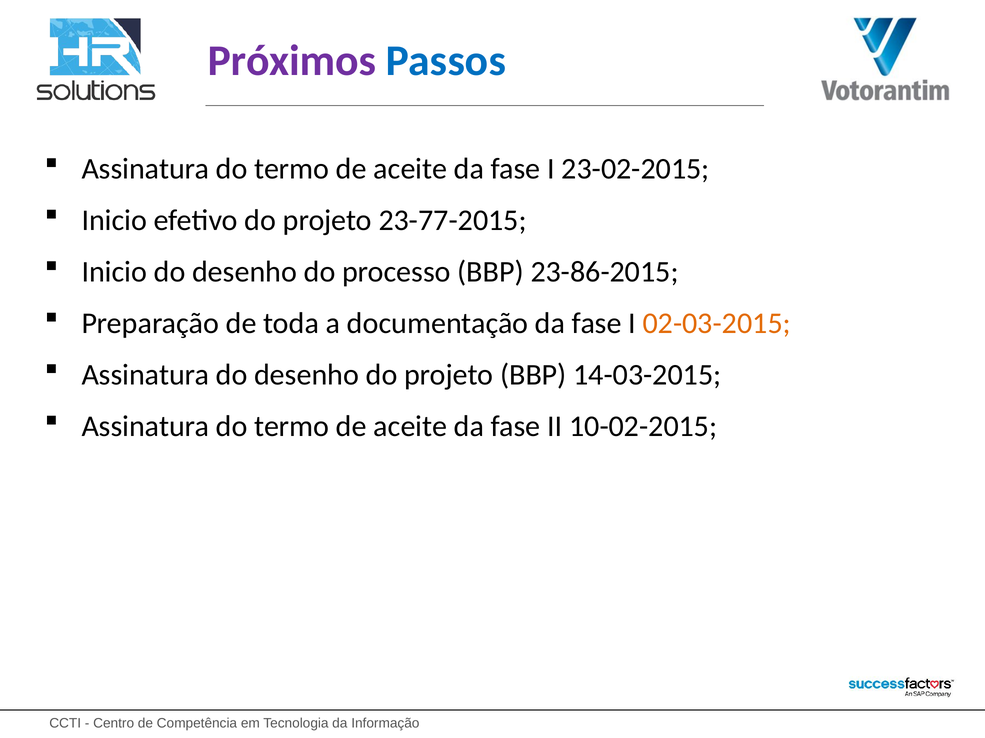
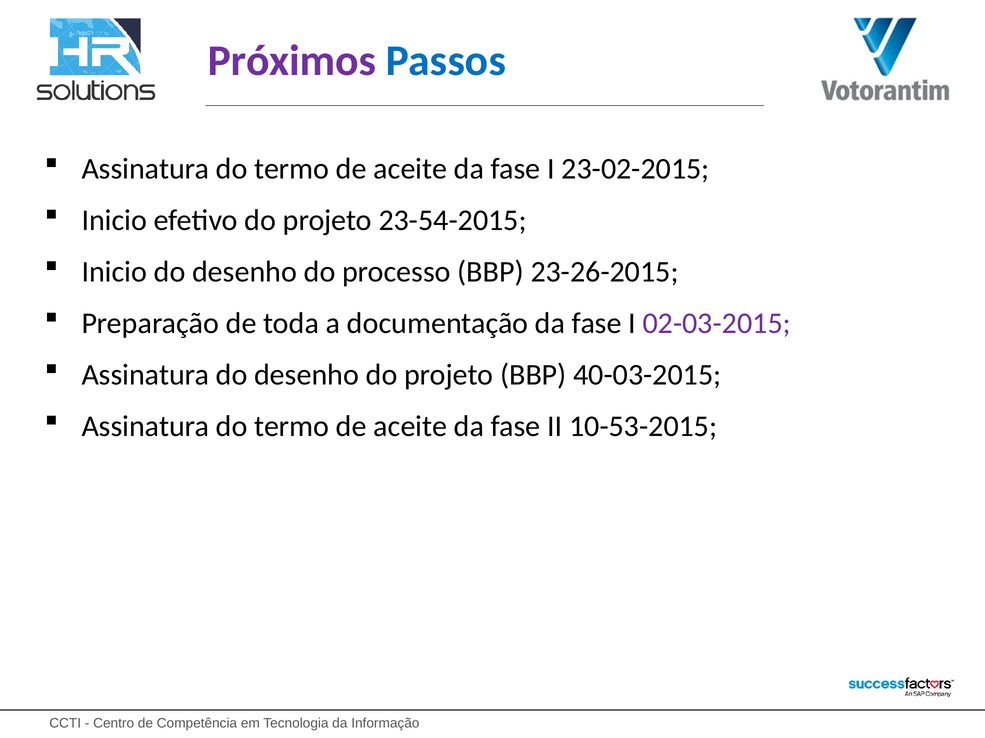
23-77-2015: 23-77-2015 -> 23-54-2015 (453, 220)
23-86-2015: 23-86-2015 -> 23-26-2015 (605, 272)
02-03-2015 colour: orange -> purple (717, 323)
14-03-2015: 14-03-2015 -> 40-03-2015 (647, 375)
10-02-2015: 10-02-2015 -> 10-53-2015 (643, 427)
